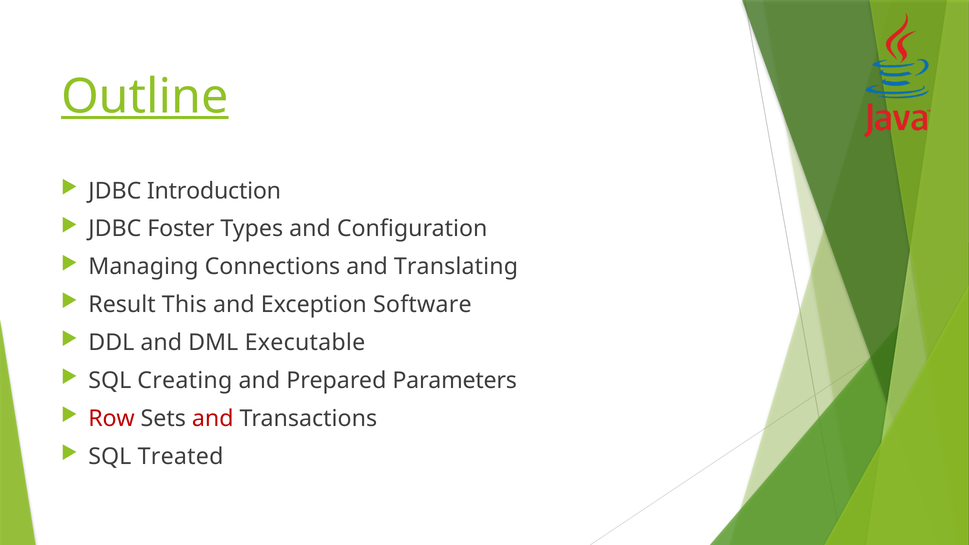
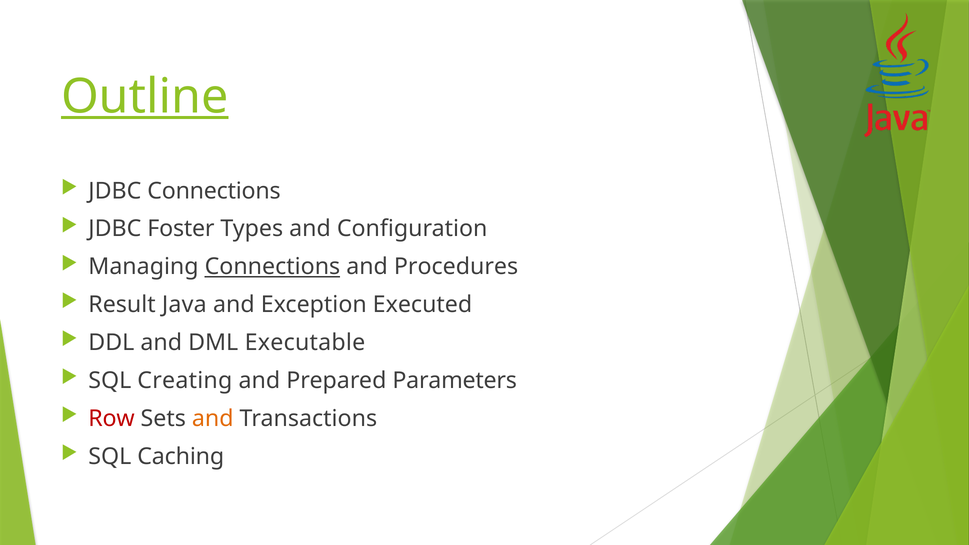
JDBC Introduction: Introduction -> Connections (214, 191)
Connections underline: none -> present (272, 267)
Translating: Translating -> Procedures (456, 267)
This: This -> Java (184, 305)
Software: Software -> Executed (422, 305)
and colour: red -> orange (213, 419)
Treated: Treated -> Caching (181, 456)
